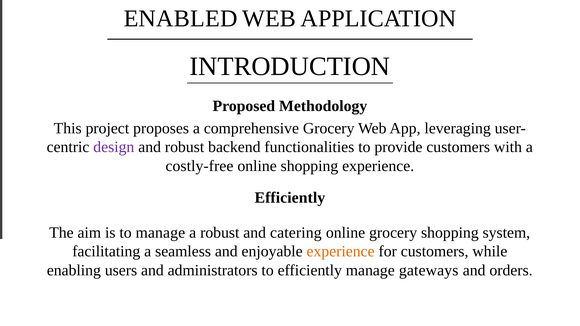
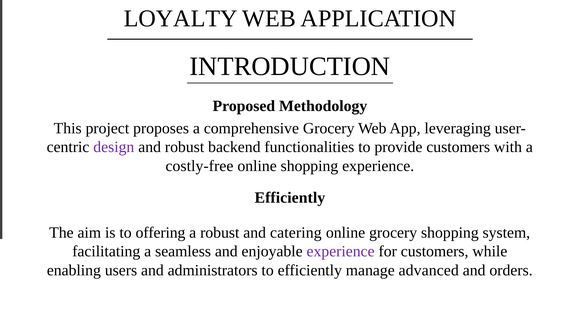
ENABLED: ENABLED -> LOYALTY (181, 18)
to manage: manage -> offering (160, 233)
experience colour: orange -> purple (341, 252)
gateways: gateways -> advanced (429, 270)
